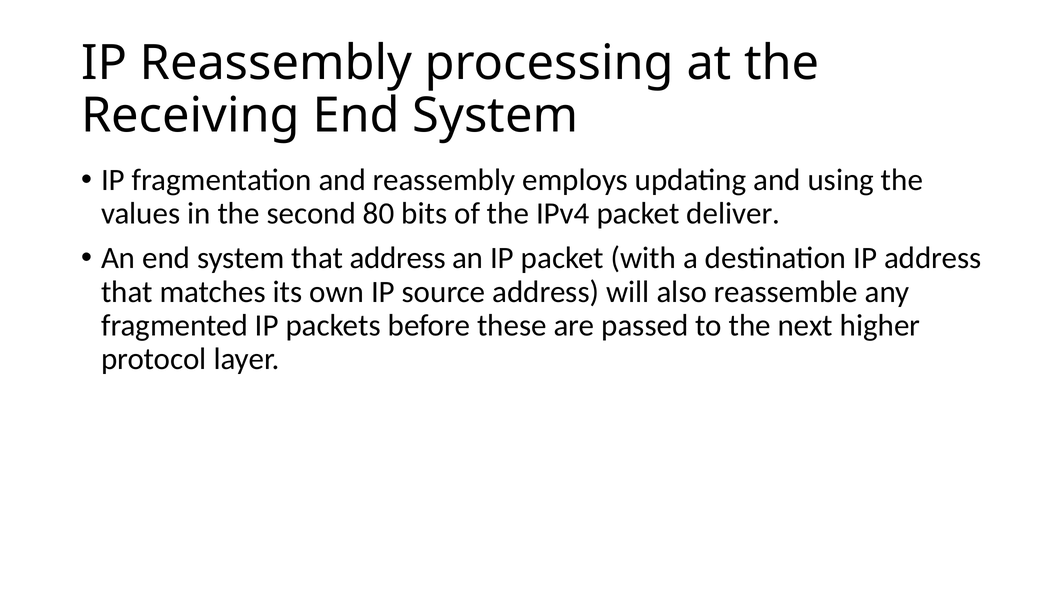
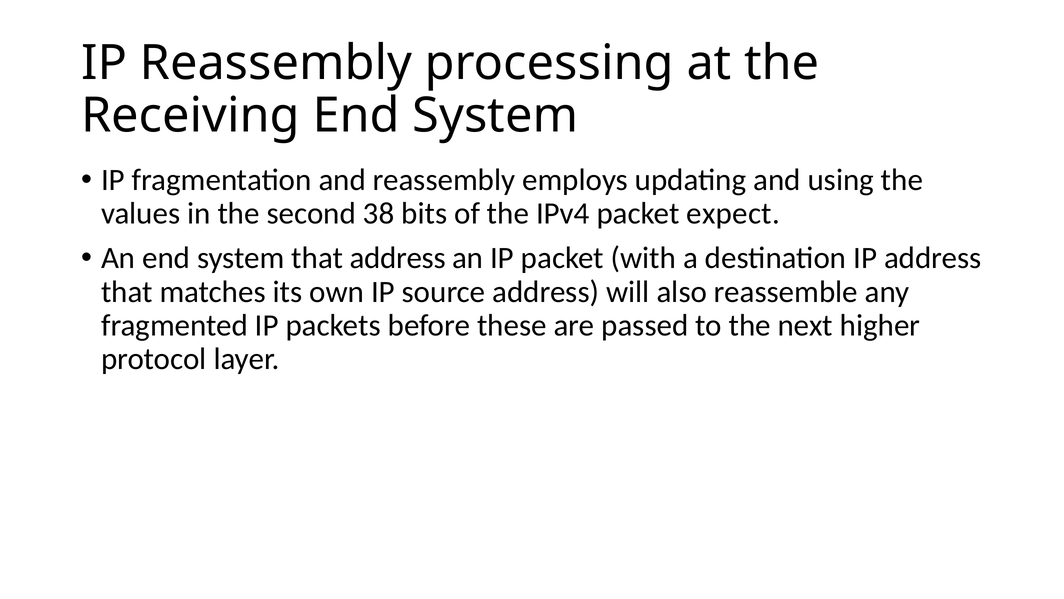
80: 80 -> 38 (379, 213)
deliver: deliver -> expect (733, 213)
